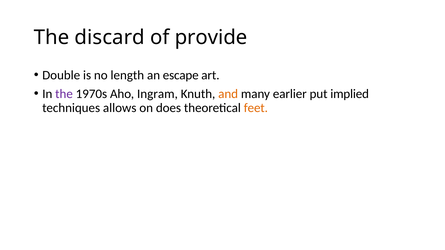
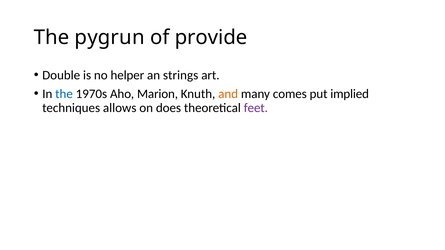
discard: discard -> pygrun (110, 37)
length: length -> helper (127, 75)
escape: escape -> strings (181, 75)
the colour: purple -> blue (64, 94)
Ingram: Ingram -> Marion (158, 94)
earlier: earlier -> comes (290, 94)
feet colour: orange -> purple (256, 108)
